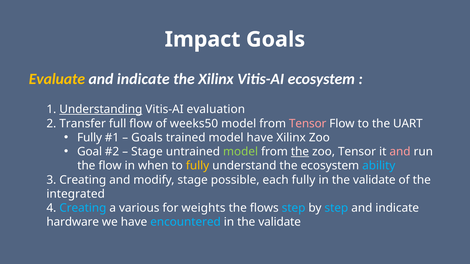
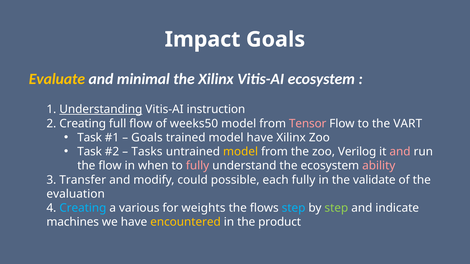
indicate: indicate -> minimal (143, 79)
evaluation: evaluation -> instruction (216, 110)
2 Transfer: Transfer -> Creating (83, 124)
UART: UART -> VART (408, 124)
Fully: Fully -> Task (90, 138)
Goal: Goal -> Task (90, 152)
Stage: Stage -> Tasks (147, 152)
model colour: light green -> yellow (241, 152)
the underline: present -> none (300, 152)
zoo Tensor: Tensor -> Verilog (357, 152)
fully colour: yellow -> pink (198, 166)
ability colour: light blue -> pink (379, 166)
3 Creating: Creating -> Transfer (83, 180)
modify stage: stage -> could (193, 180)
integrated: integrated -> evaluation (76, 194)
step colour: light blue -> light green (336, 208)
hardware: hardware -> machines (73, 222)
encountered colour: light blue -> yellow (186, 222)
validate: validate -> product (280, 222)
